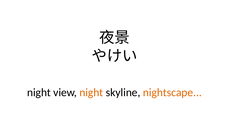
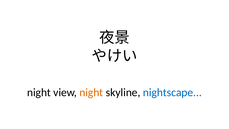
nightscape colour: orange -> blue (172, 92)
